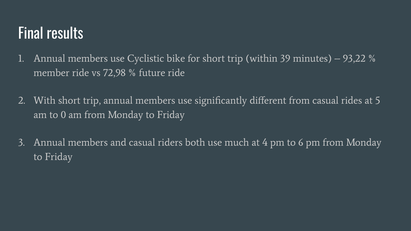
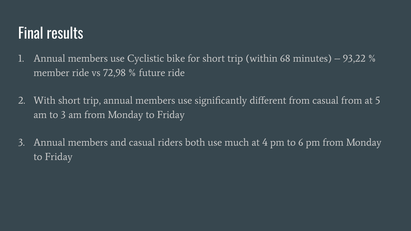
39: 39 -> 68 (285, 59)
casual rides: rides -> from (352, 101)
to 0: 0 -> 3 (63, 115)
